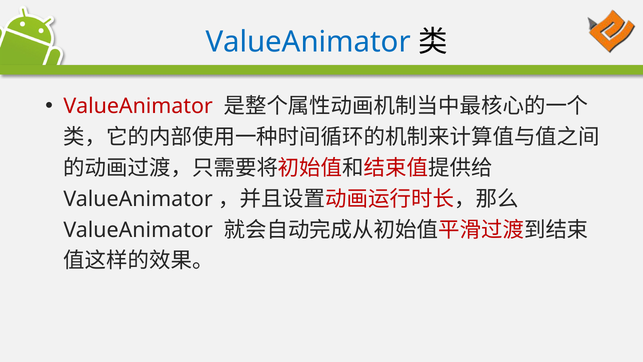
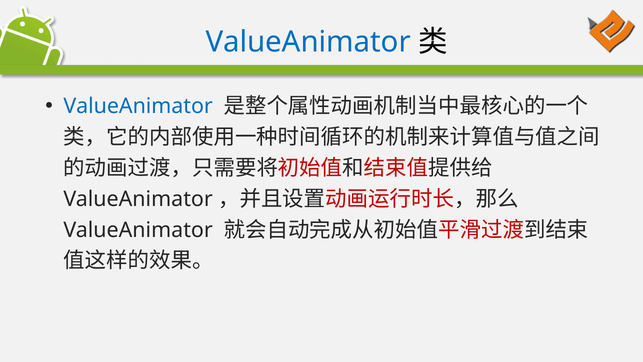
ValueAnimator colour: red -> blue (138, 106)
